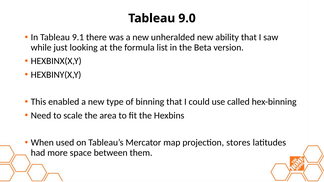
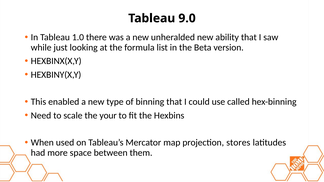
9.1: 9.1 -> 1.0 (78, 37)
area: area -> your (108, 116)
